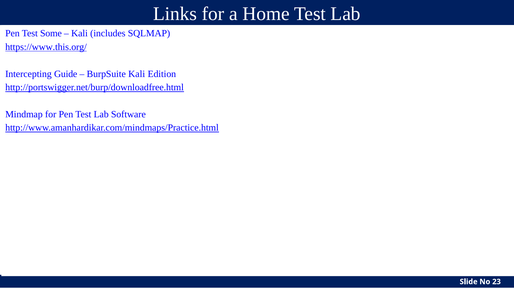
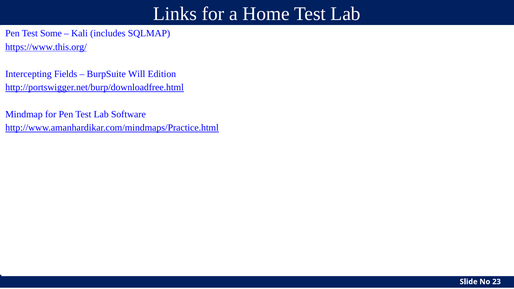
Guide: Guide -> Fields (66, 74)
BurpSuite Kali: Kali -> Will (137, 74)
